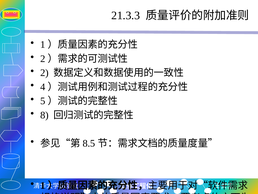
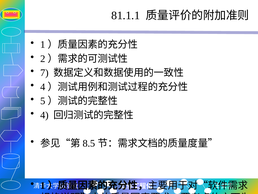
21.3.3: 21.3.3 -> 81.1.1 (126, 15)
2: 2 -> 7 (44, 73)
8: 8 -> 4 (44, 115)
